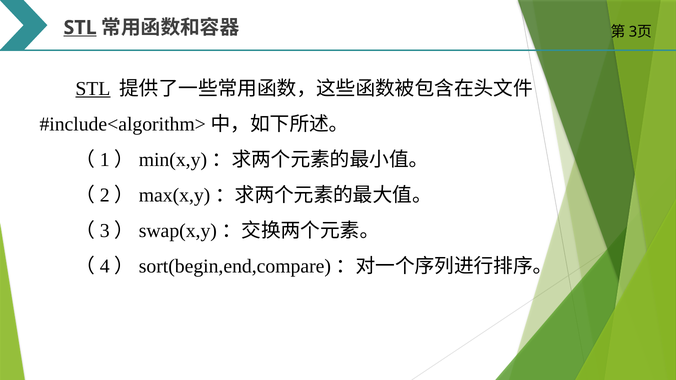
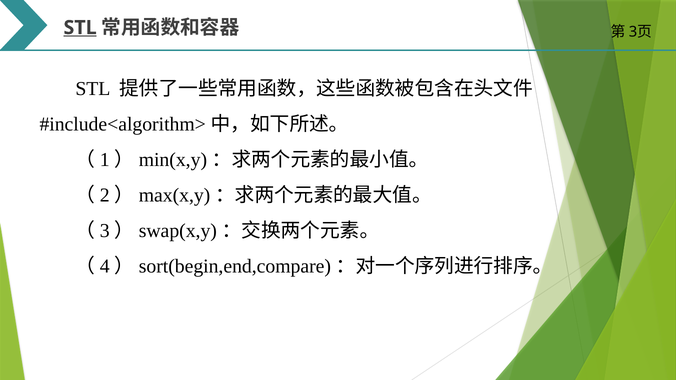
STL underline: present -> none (93, 89)
